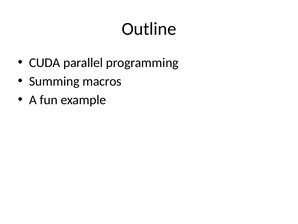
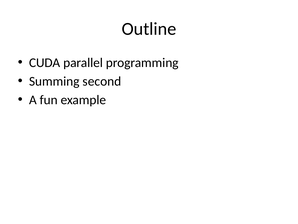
macros: macros -> second (102, 81)
